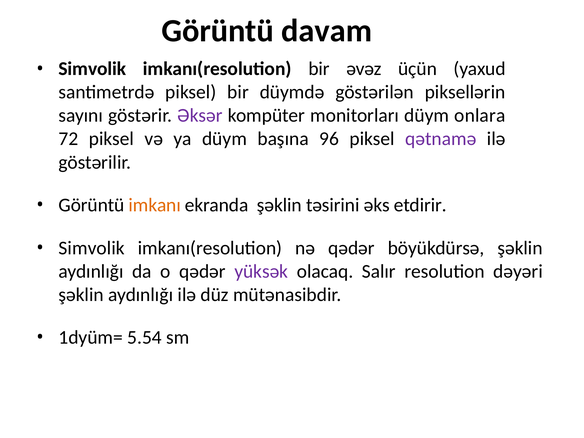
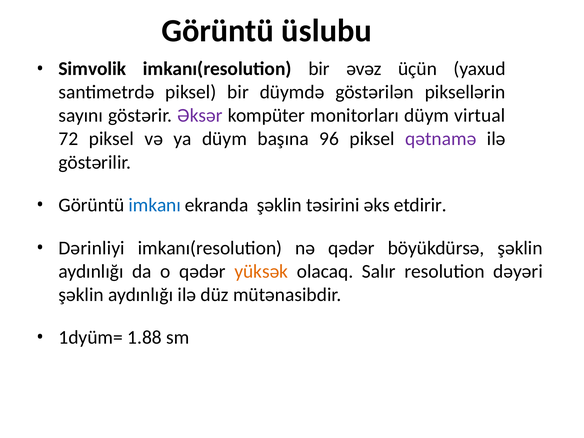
davam: davam -> üslubu (327, 31)
onlara: onlara -> virtual (480, 116)
imkanı colour: orange -> blue (155, 205)
Simvolik: Simvolik -> Dərinliyi (92, 248)
yüksək colour: purple -> orange (261, 271)
5.54: 5.54 -> 1.88 (144, 337)
